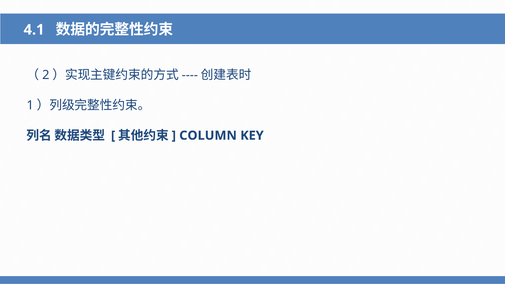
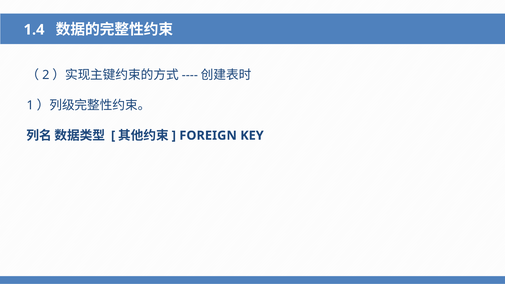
4.1: 4.1 -> 1.4 (34, 30)
COLUMN: COLUMN -> FOREIGN (208, 136)
